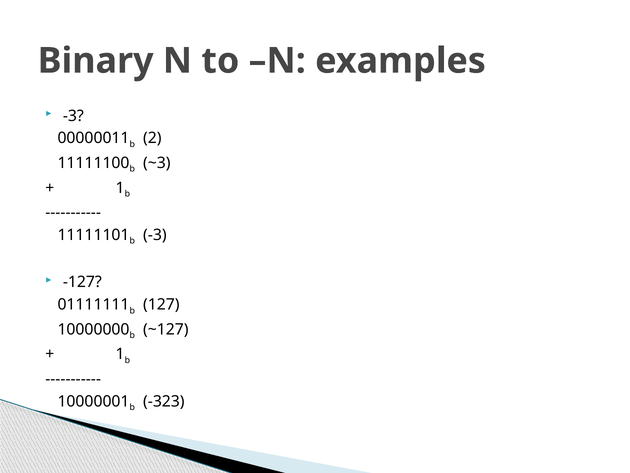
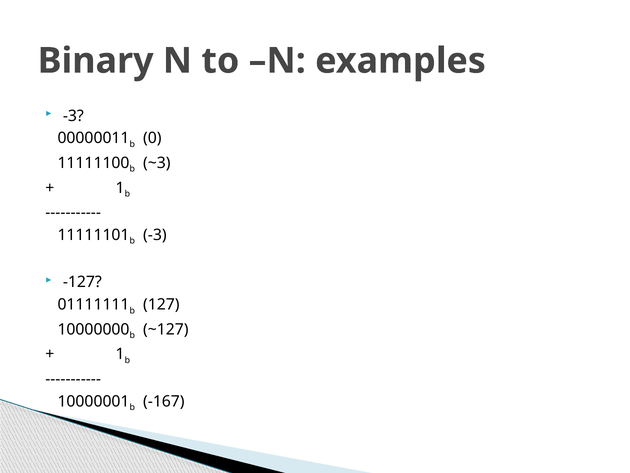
2: 2 -> 0 (152, 138)
-323: -323 -> -167 (164, 401)
